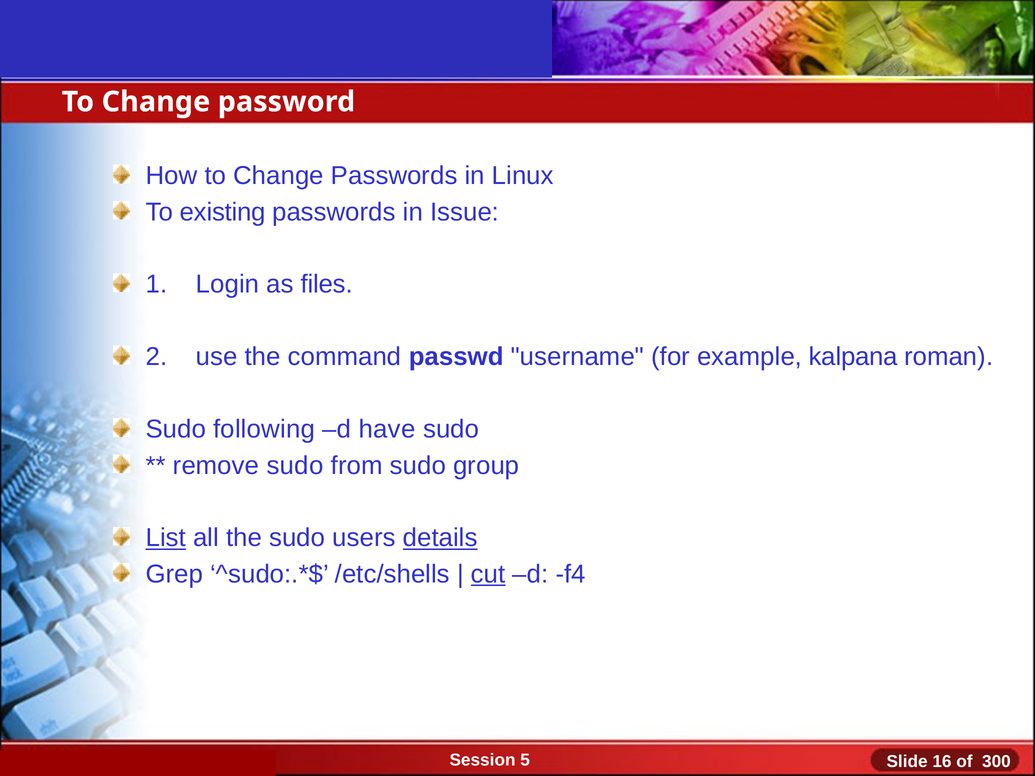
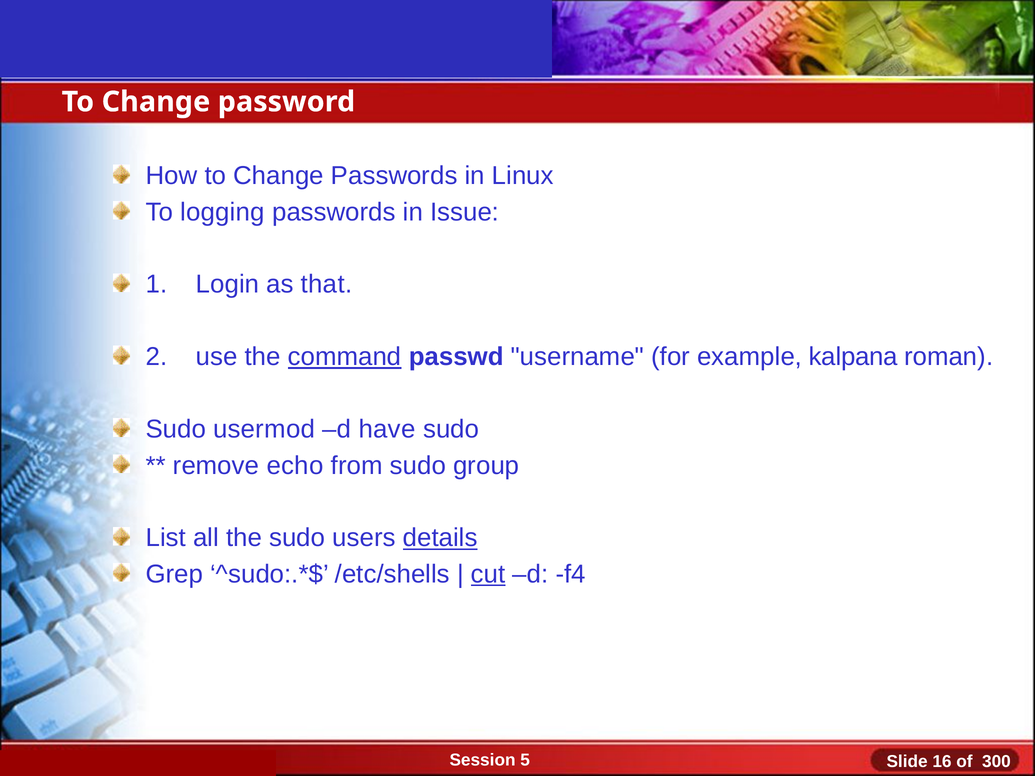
existing: existing -> logging (222, 212)
files: files -> that (327, 285)
command underline: none -> present (345, 357)
following: following -> usermod (264, 429)
remove sudo: sudo -> echo (295, 466)
List underline: present -> none (166, 538)
